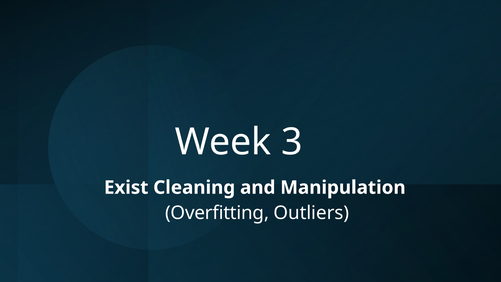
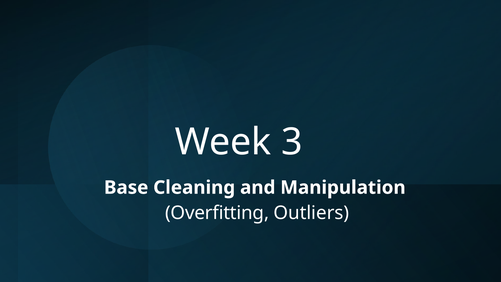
Exist: Exist -> Base (126, 187)
